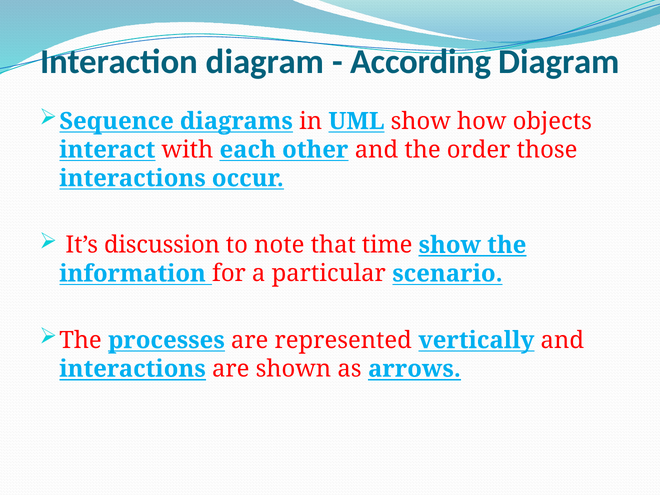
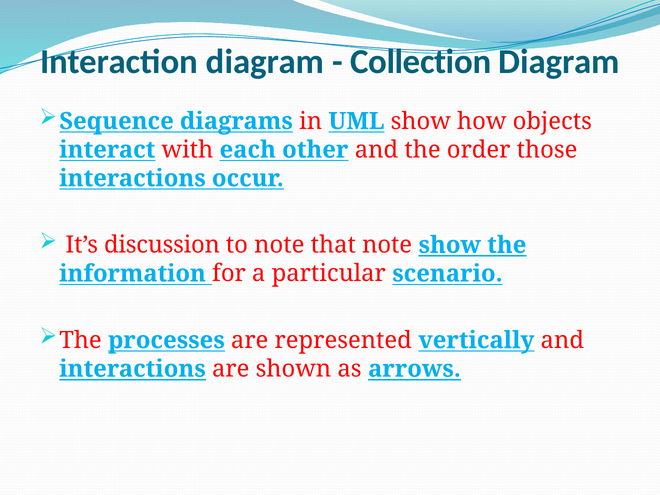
According: According -> Collection (421, 62)
that time: time -> note (387, 245)
